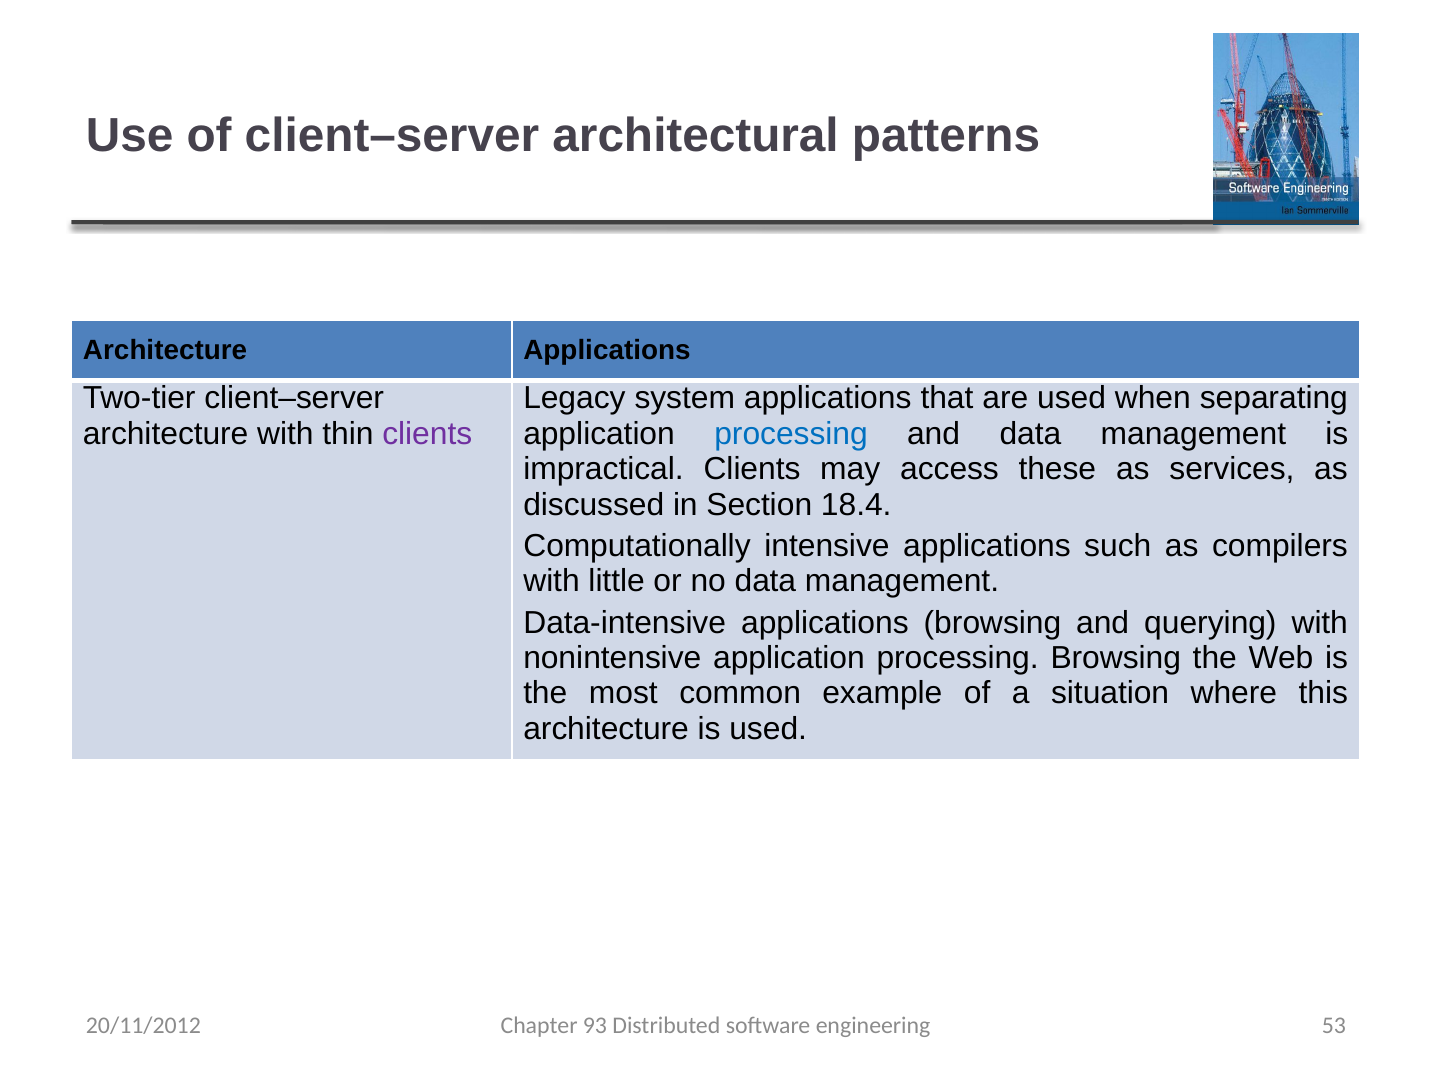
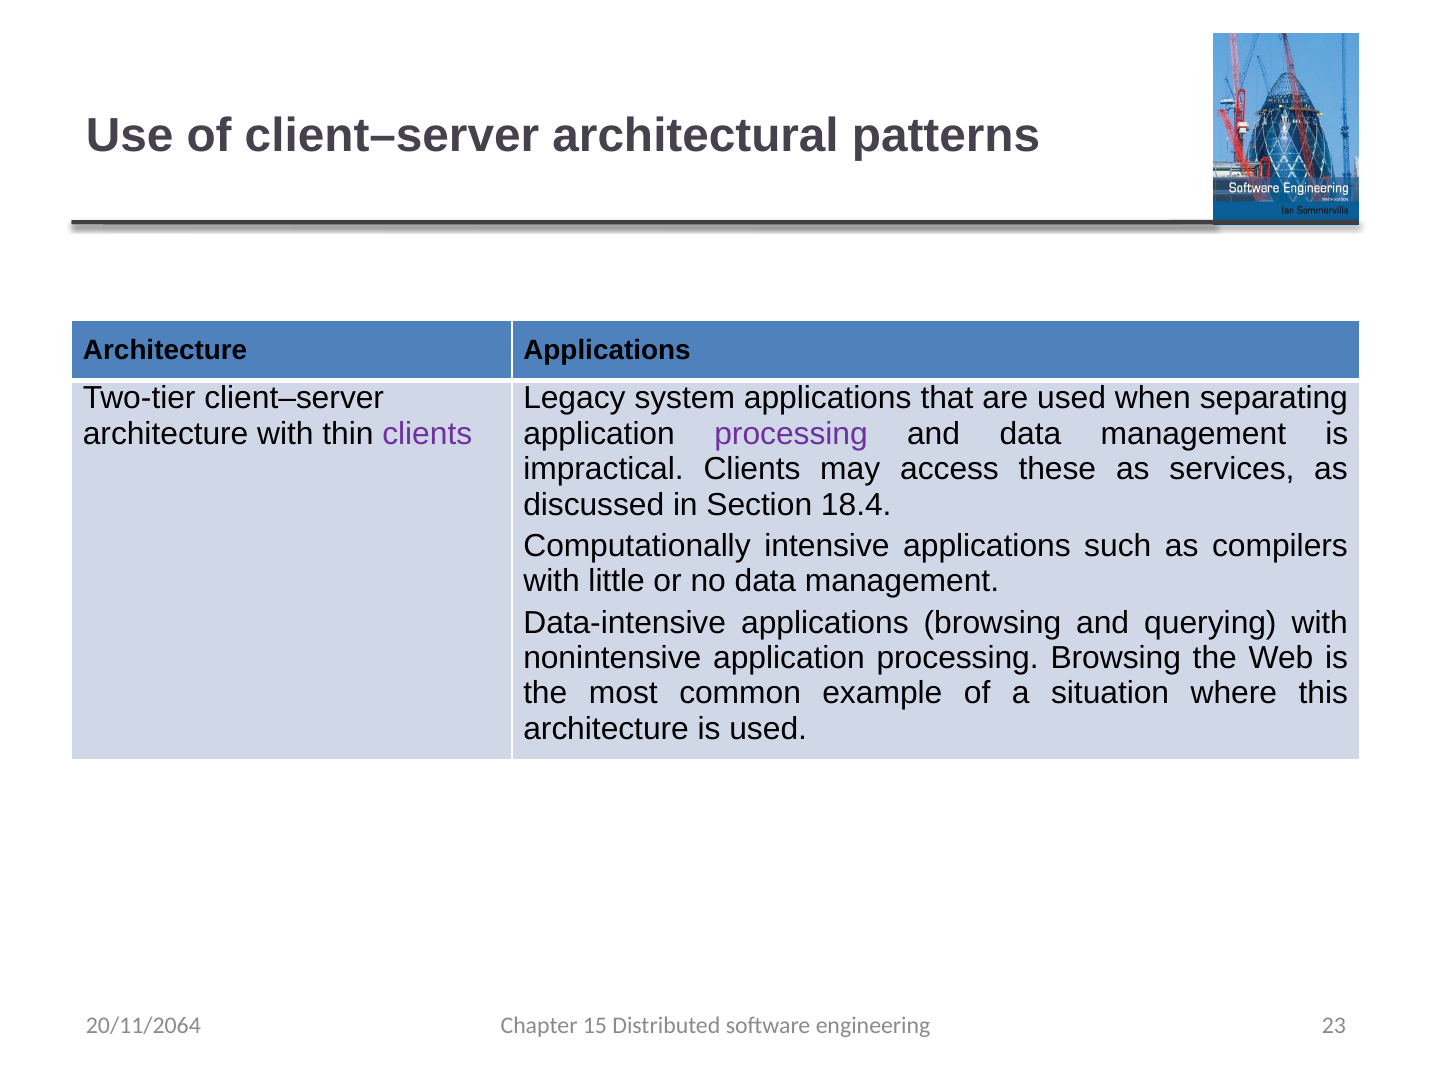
processing colour: blue -> purple (791, 434)
93: 93 -> 15 (595, 1025)
53: 53 -> 23 (1334, 1025)
20/11/2012: 20/11/2012 -> 20/11/2064 (143, 1026)
